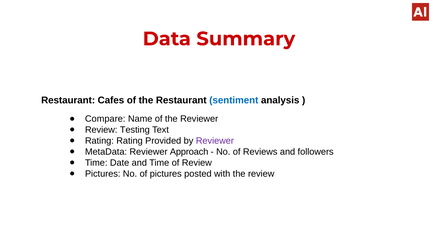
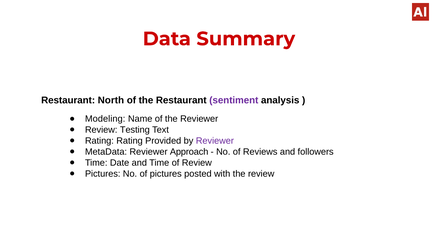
Cafes: Cafes -> North (111, 100)
sentiment colour: blue -> purple (234, 100)
Compare: Compare -> Modeling (105, 119)
